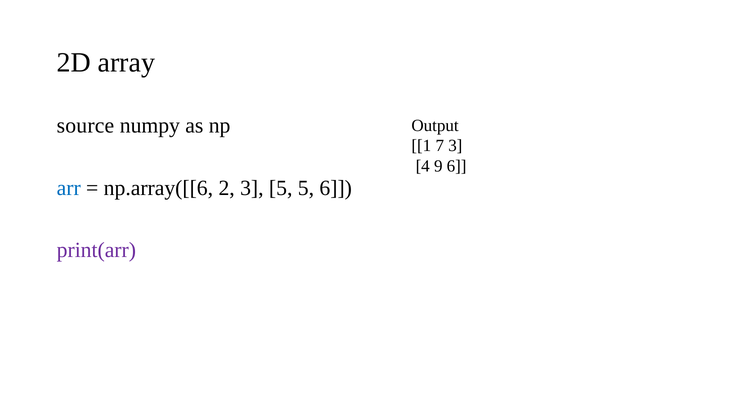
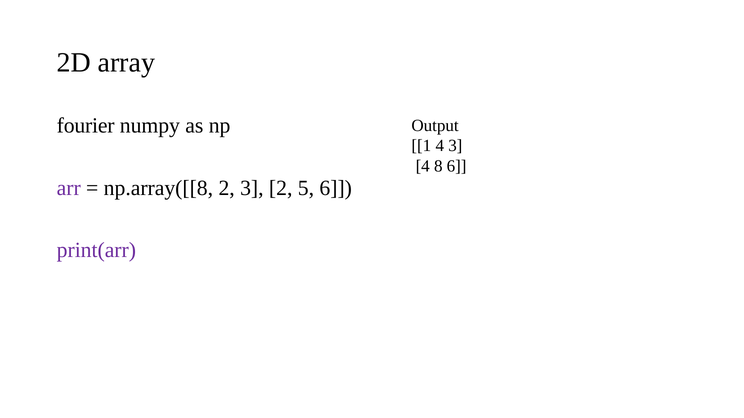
source: source -> fourier (86, 126)
1 7: 7 -> 4 (440, 146)
9: 9 -> 8 (438, 166)
arr colour: blue -> purple (69, 188)
np.array([[6: np.array([[6 -> np.array([[8 (158, 188)
3 5: 5 -> 2 (281, 188)
